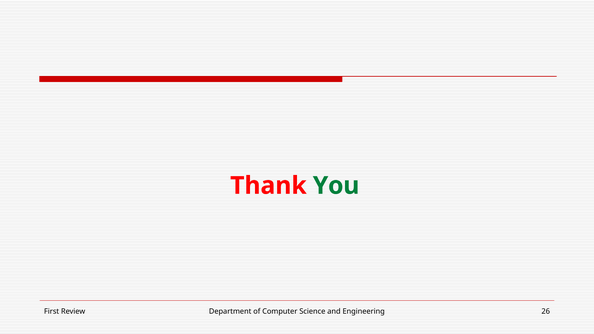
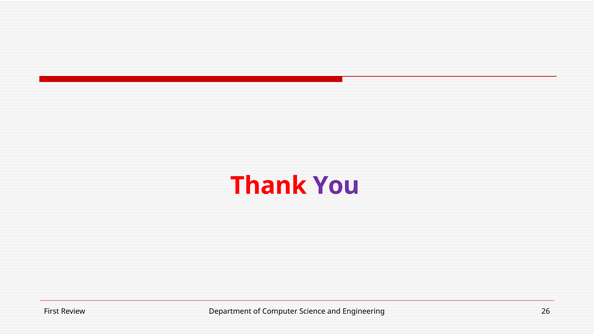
You colour: green -> purple (336, 186)
